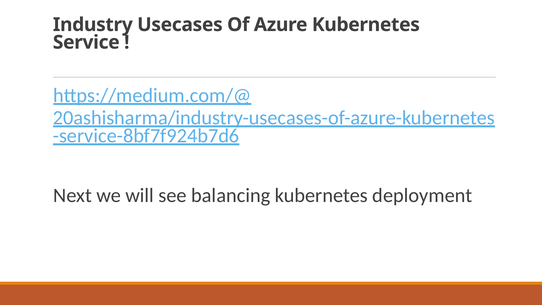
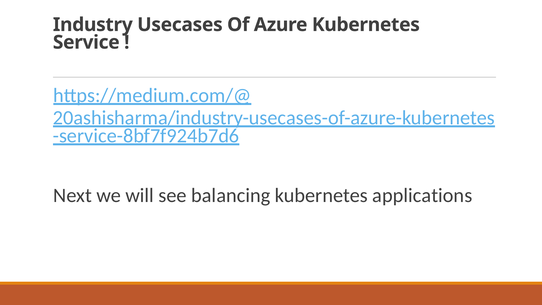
deployment: deployment -> applications (422, 195)
